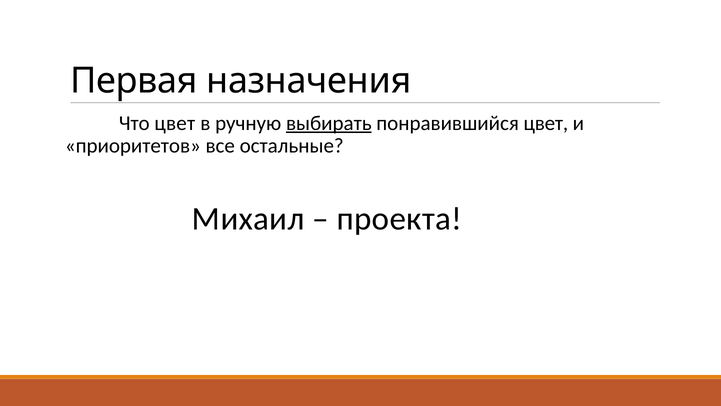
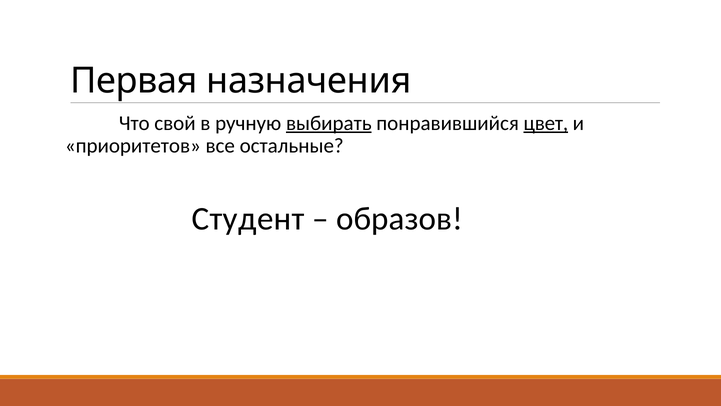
Что цвет: цвет -> свой (175, 123)
цвет underline: none -> present (546, 123)
Михаил: Михаил -> Студент (248, 219)
проекта: проекта -> образов (400, 219)
